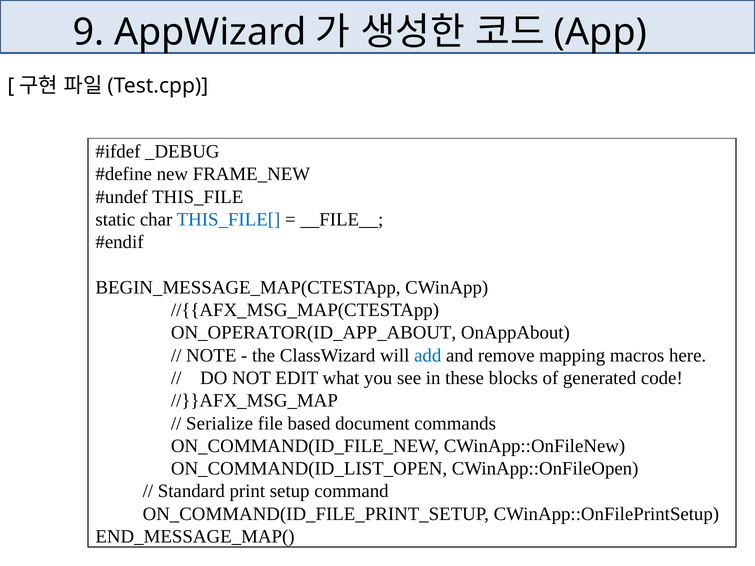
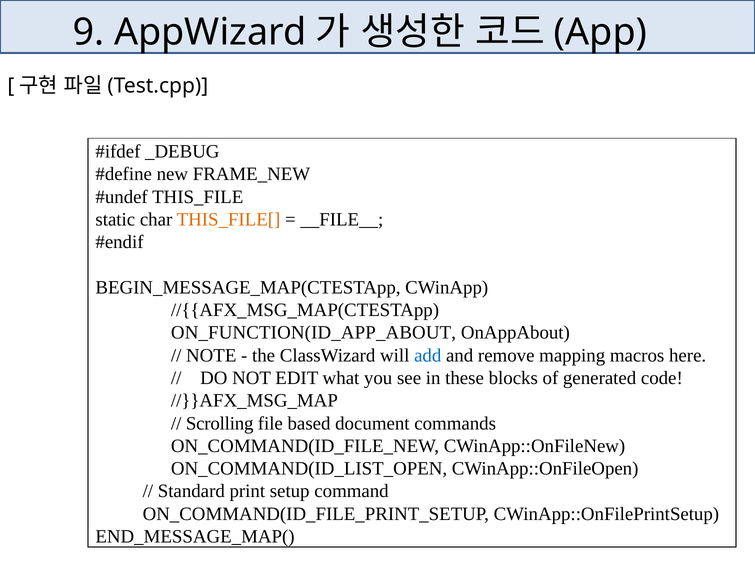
THIS_FILE[ colour: blue -> orange (228, 220)
ON_OPERATOR(ID_APP_ABOUT: ON_OPERATOR(ID_APP_ABOUT -> ON_FUNCTION(ID_APP_ABOUT (314, 333)
Serialize: Serialize -> Scrolling (220, 423)
